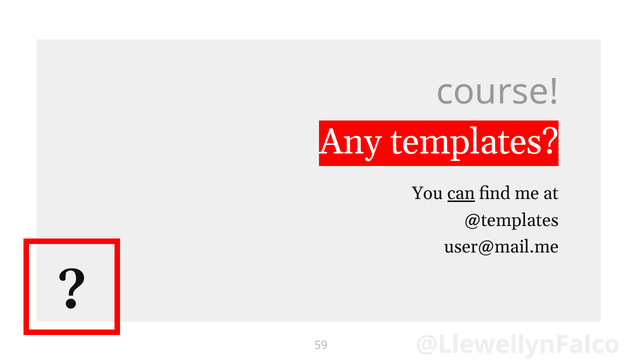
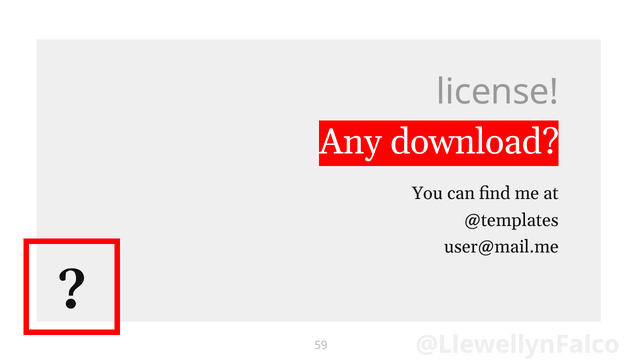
course: course -> license (498, 92)
templates: templates -> download (475, 142)
can underline: present -> none (461, 194)
